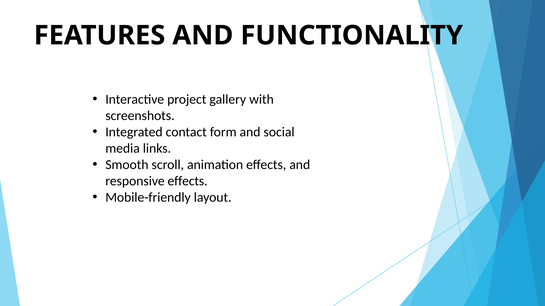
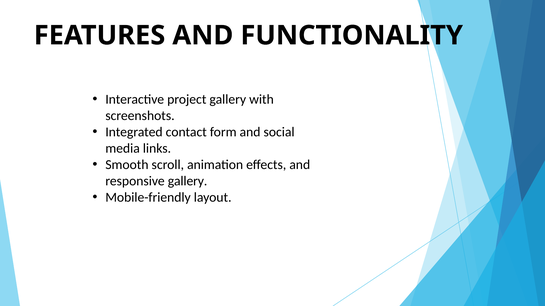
responsive effects: effects -> gallery (188, 181)
